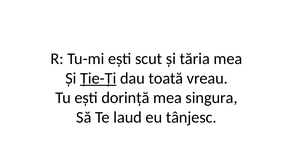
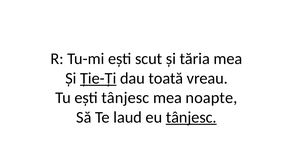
ești dorință: dorință -> tânjesc (125, 98)
singura: singura -> noapte (211, 98)
tânjesc underline: none -> present (191, 117)
